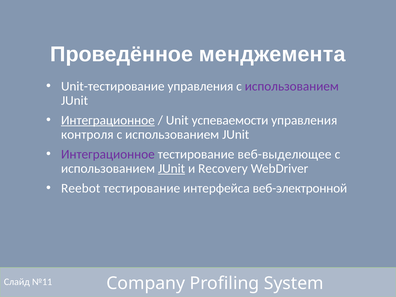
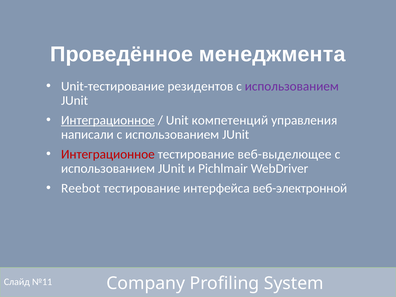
менджемента: менджемента -> менеджмента (272, 54)
Unit-тестирование управления: управления -> резидентов (200, 86)
успеваемости: успеваемости -> компетенций (230, 120)
контроля: контроля -> написали (87, 134)
Интеграционное colour: purple -> red (108, 154)
JUnit underline: present -> none (172, 168)
Recovery: Recovery -> Pichlmair (223, 168)
